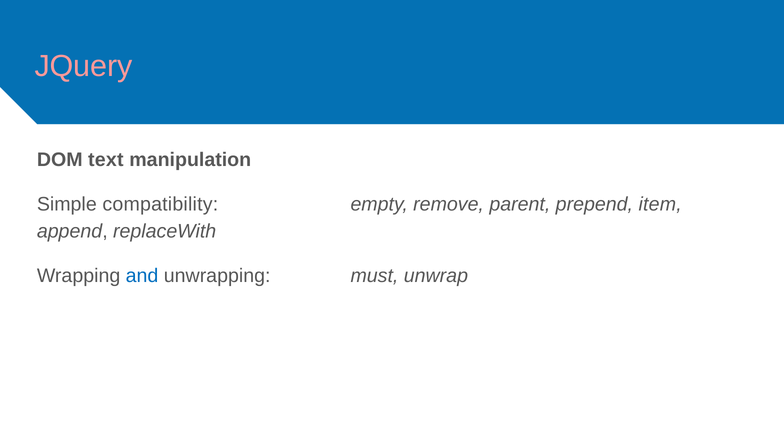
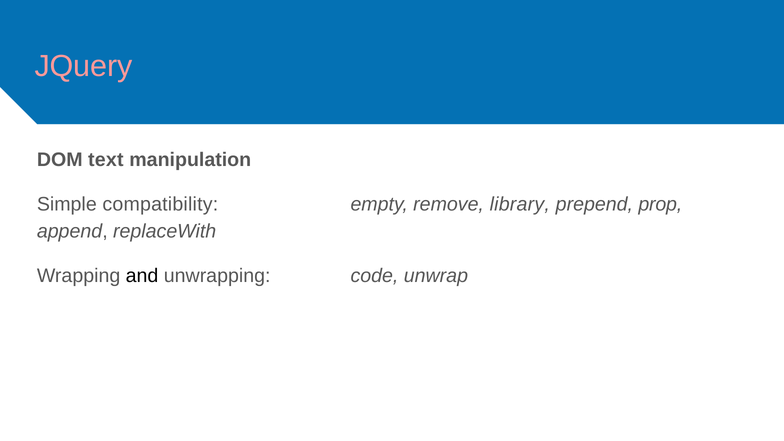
parent: parent -> library (520, 204)
item: item -> prop (660, 204)
and colour: blue -> black (142, 276)
must: must -> code (374, 276)
